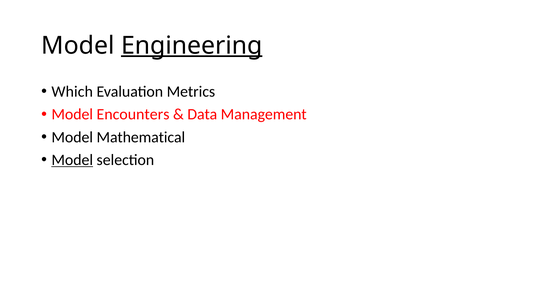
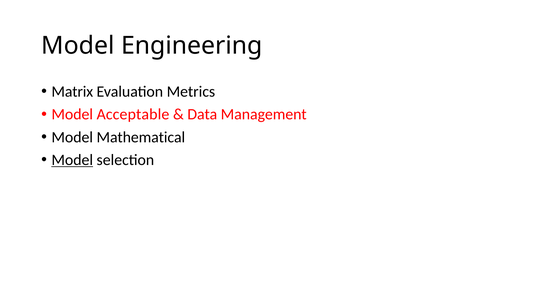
Engineering underline: present -> none (192, 46)
Which: Which -> Matrix (72, 92)
Encounters: Encounters -> Acceptable (133, 114)
